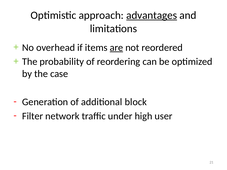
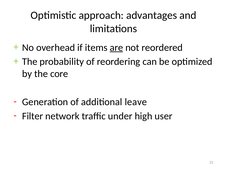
advantages underline: present -> none (152, 15)
case: case -> core (59, 74)
block: block -> leave (136, 102)
